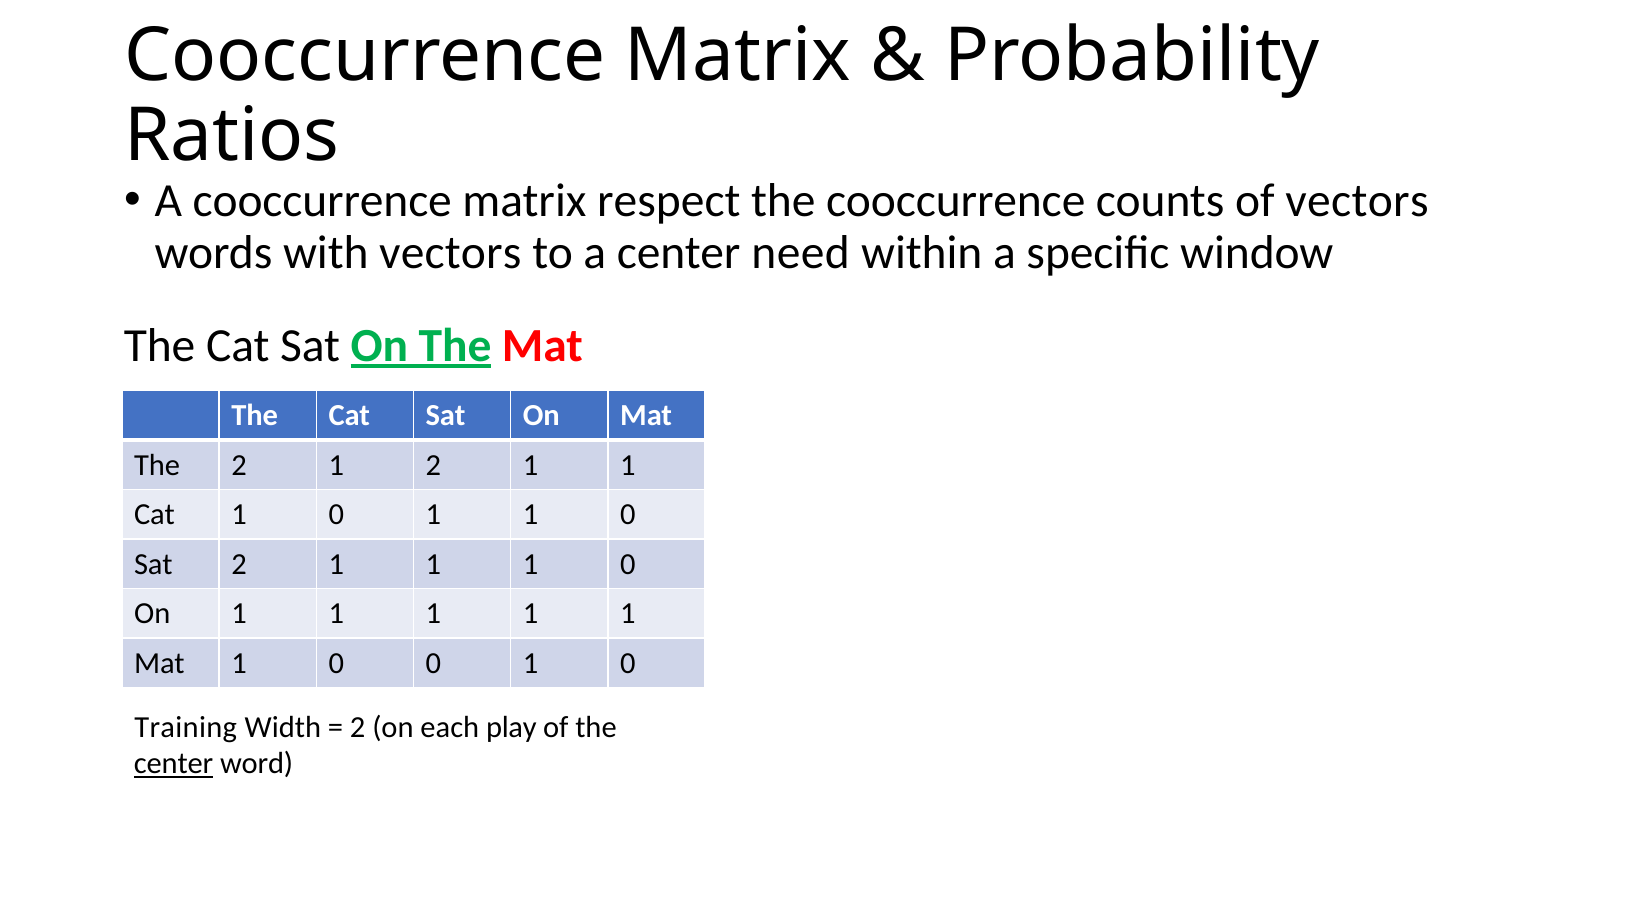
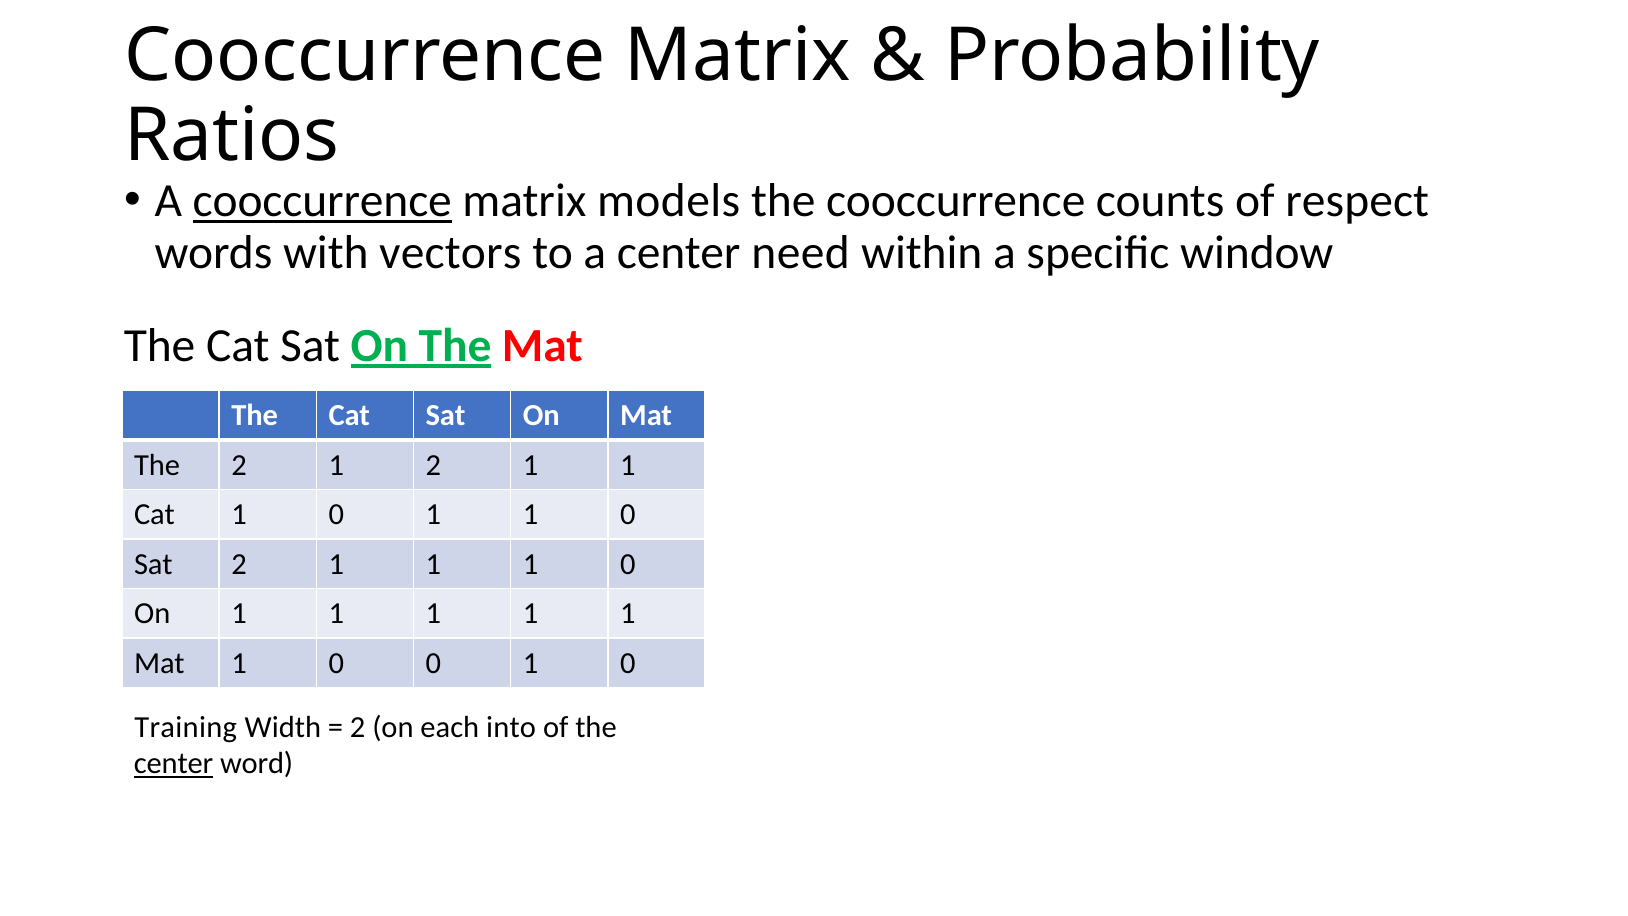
cooccurrence underline: none -> present (322, 201)
respect: respect -> models (669, 201)
of vectors: vectors -> respect (1357, 201)
play: play -> into (511, 727)
